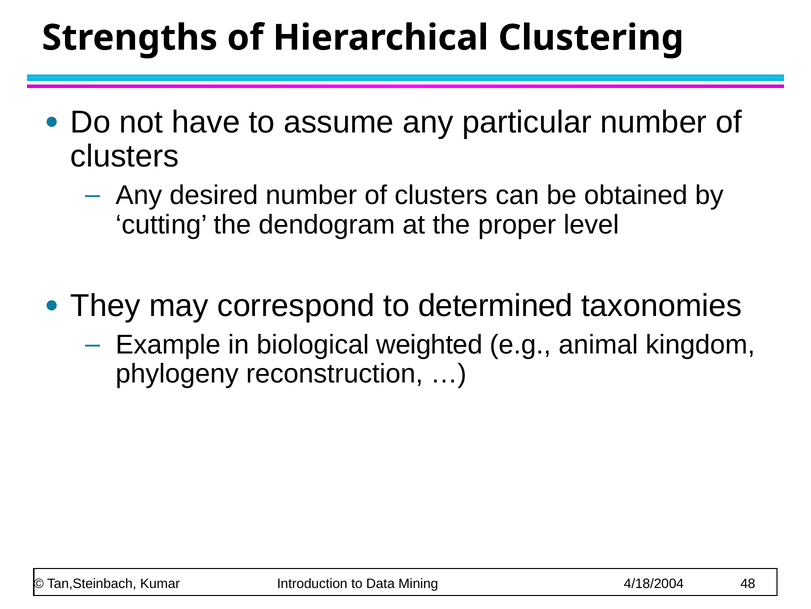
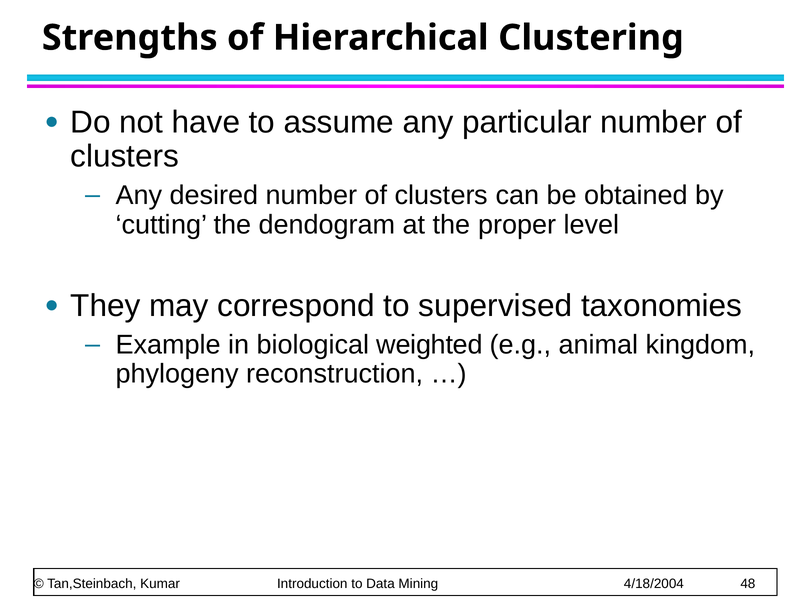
determined: determined -> supervised (495, 305)
